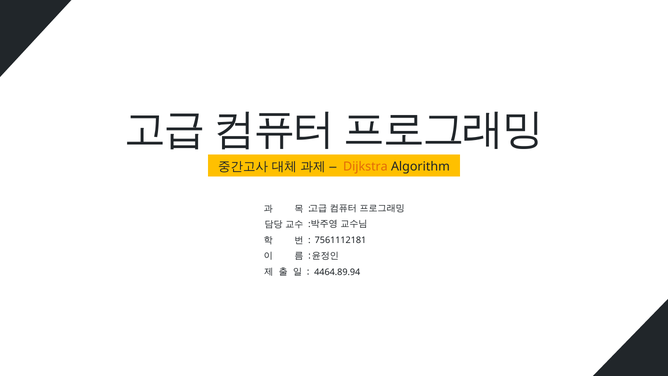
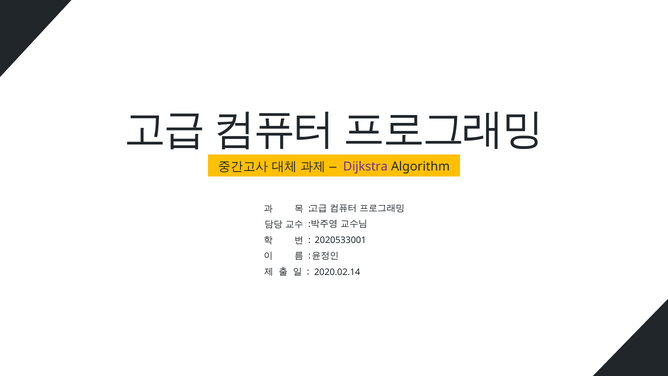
Dijkstra colour: orange -> purple (365, 166)
7561112181: 7561112181 -> 2020533001 (340, 240)
4464.89.94: 4464.89.94 -> 2020.02.14 (337, 272)
